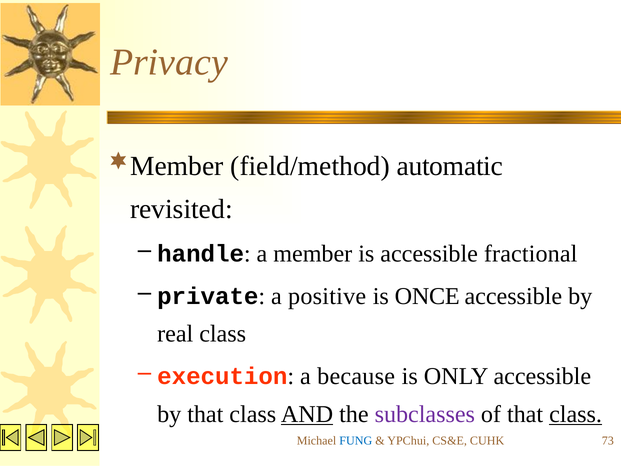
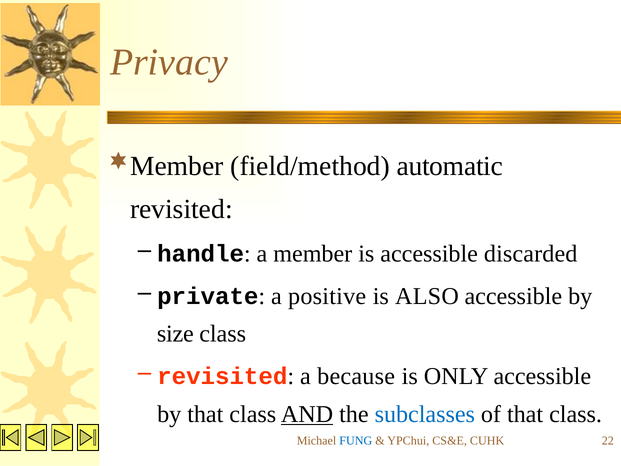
fractional: fractional -> discarded (531, 253)
ONCE: ONCE -> ALSO (427, 296)
real: real -> size (175, 334)
execution: execution -> revisited (222, 376)
subclasses colour: purple -> blue (425, 414)
class underline: present -> none (576, 414)
73: 73 -> 22 (608, 441)
